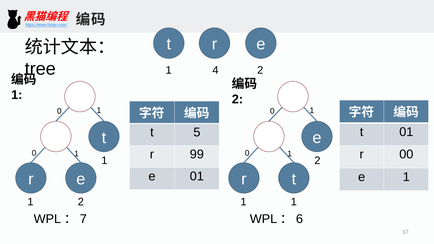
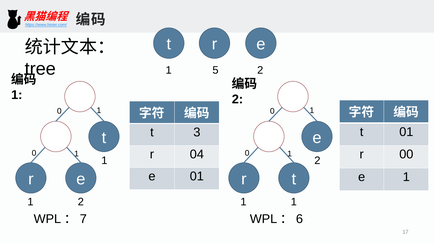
4: 4 -> 5 (215, 70)
5: 5 -> 3 (197, 133)
99: 99 -> 04 (197, 155)
